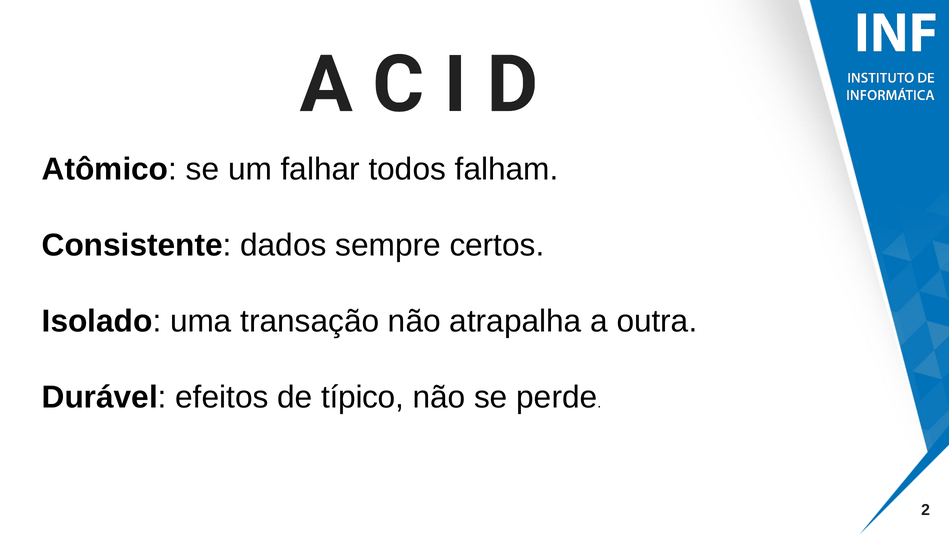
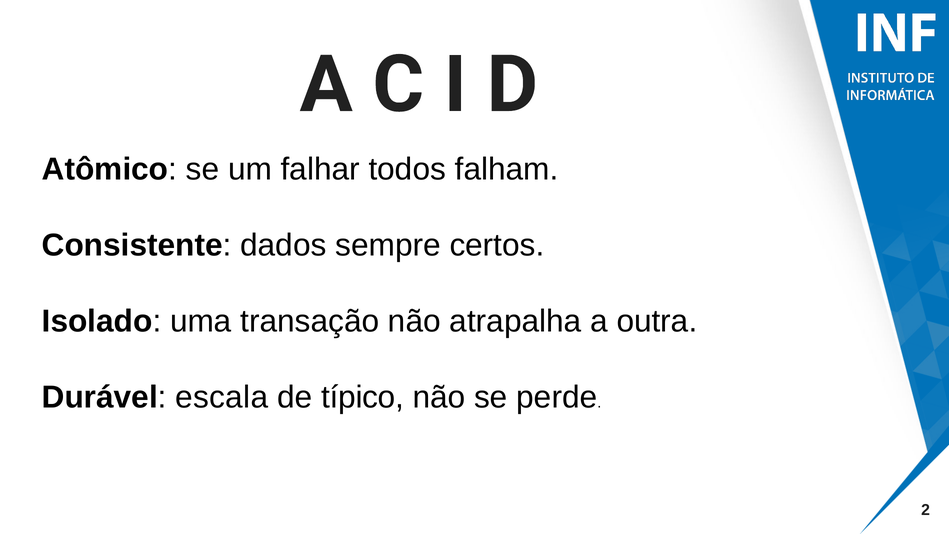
efeitos: efeitos -> escala (222, 397)
